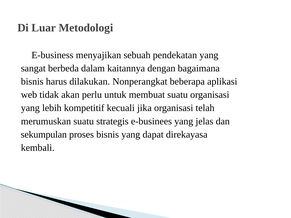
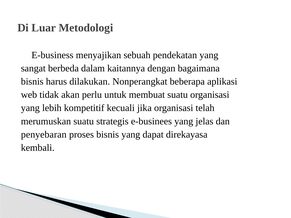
sekumpulan: sekumpulan -> penyebaran (44, 135)
